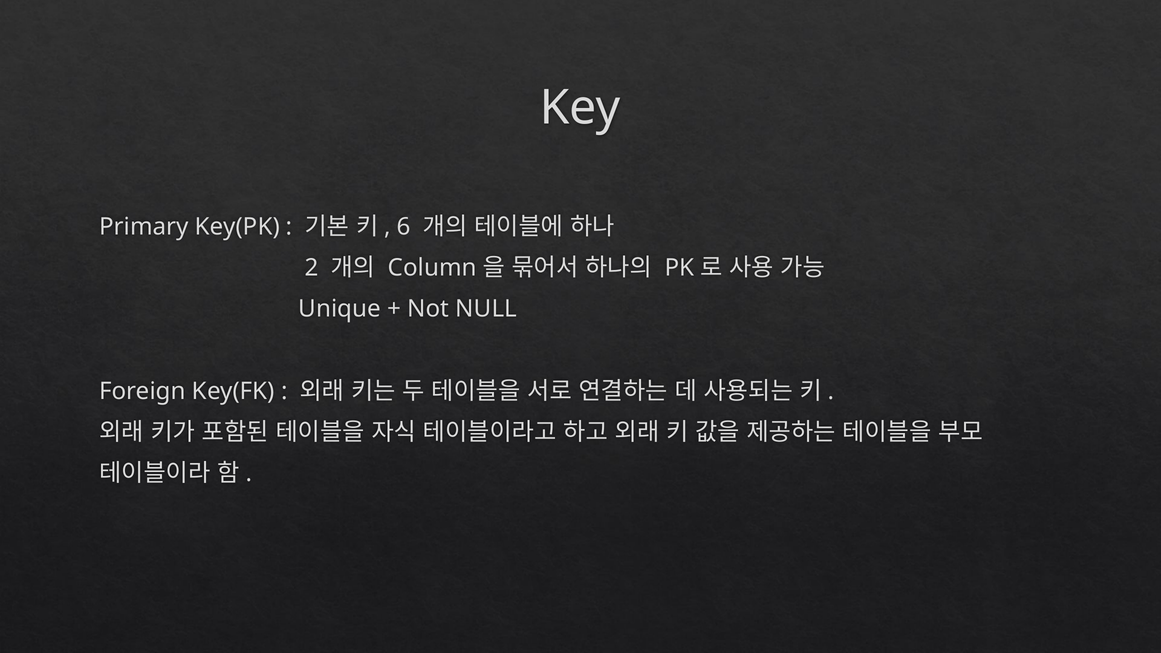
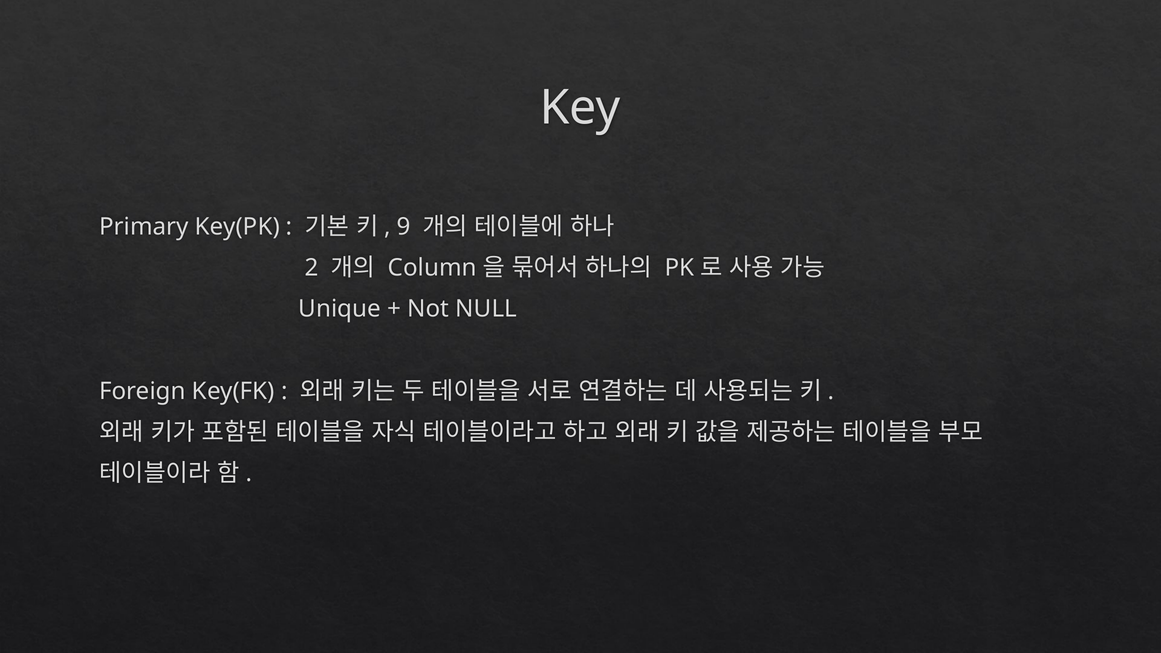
6: 6 -> 9 (404, 227)
